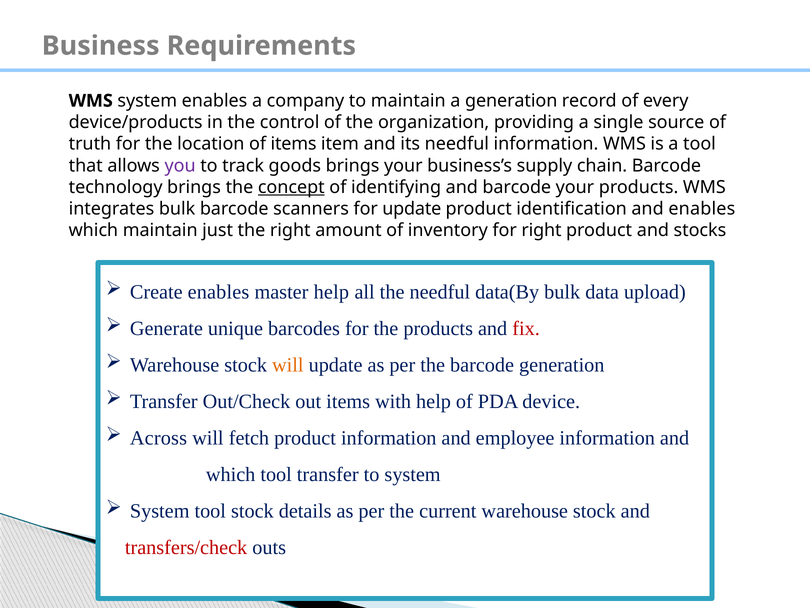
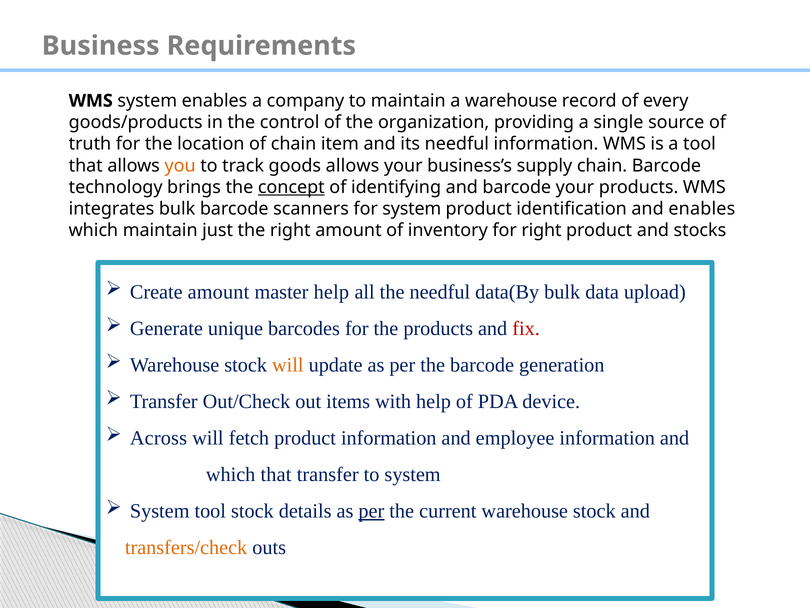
a generation: generation -> warehouse (511, 101)
device/products: device/products -> goods/products (136, 122)
of items: items -> chain (294, 144)
you colour: purple -> orange (180, 165)
goods brings: brings -> allows (352, 165)
for update: update -> system (412, 209)
Create enables: enables -> amount (218, 292)
which tool: tool -> that (276, 474)
per underline: none -> present (371, 511)
transfers/check colour: red -> orange (186, 547)
